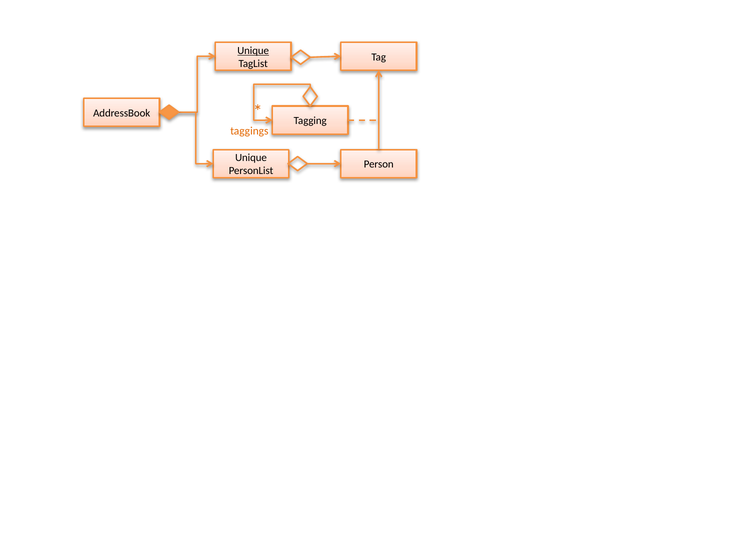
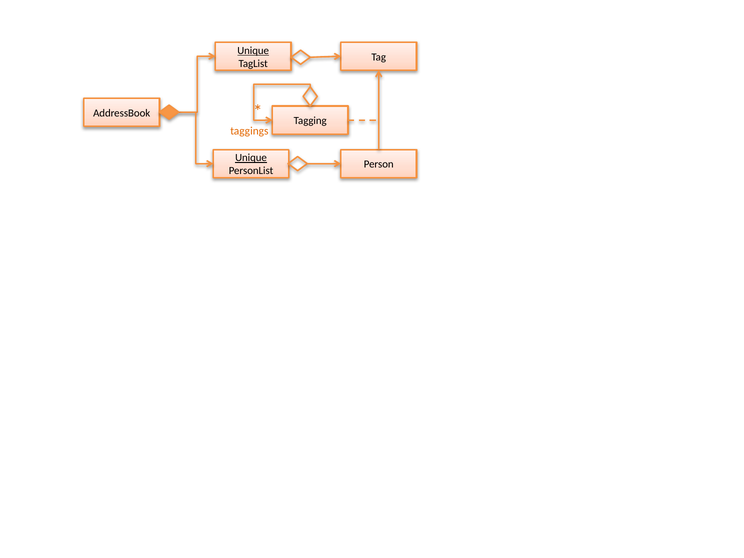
Unique underline: none -> present (251, 158)
